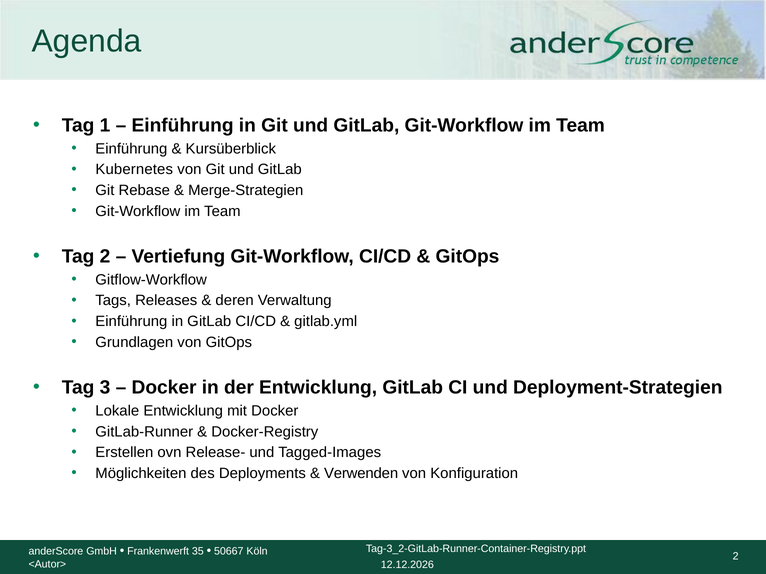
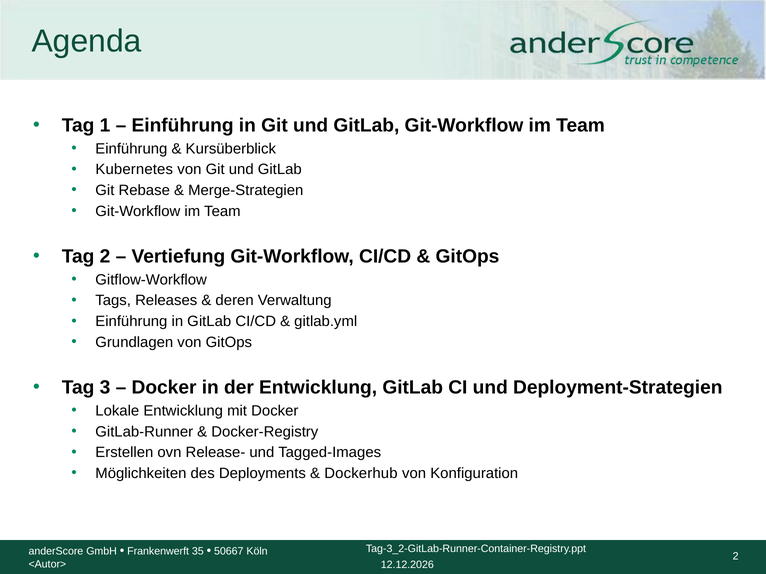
Verwenden: Verwenden -> Dockerhub (361, 474)
